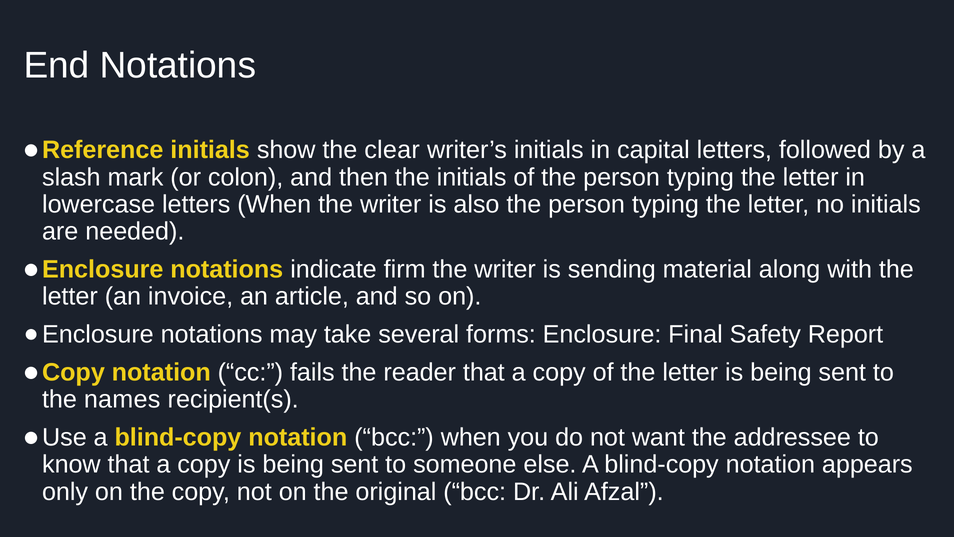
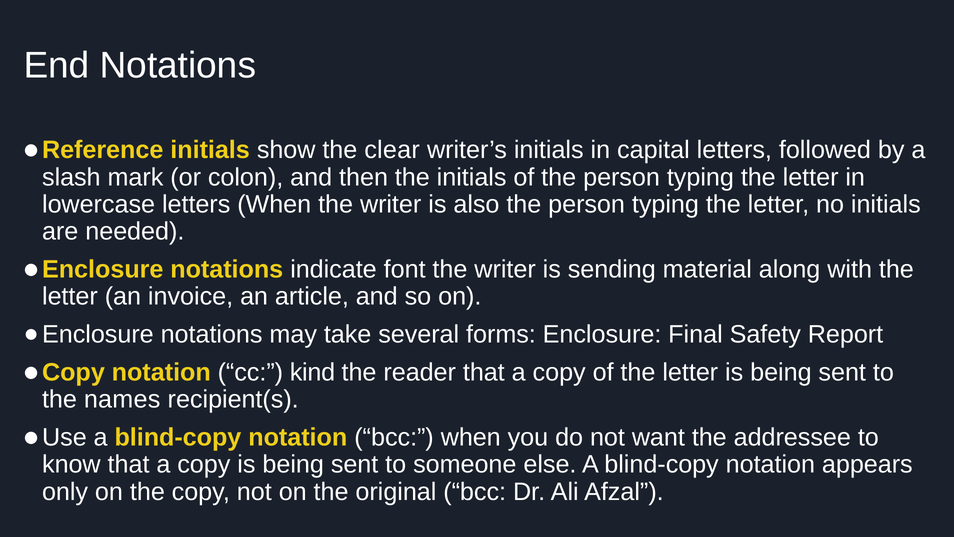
firm: firm -> font (405, 269)
fails: fails -> kind (312, 372)
